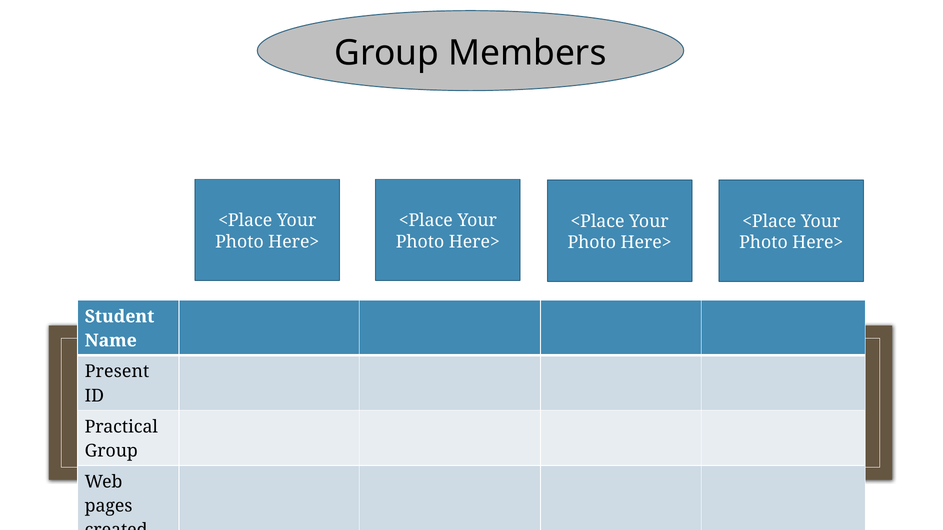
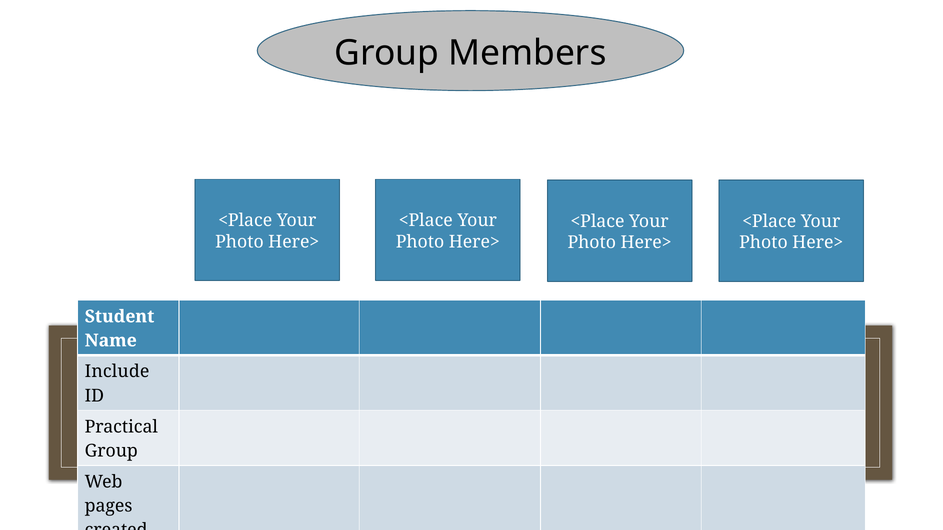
Present: Present -> Include (117, 372)
